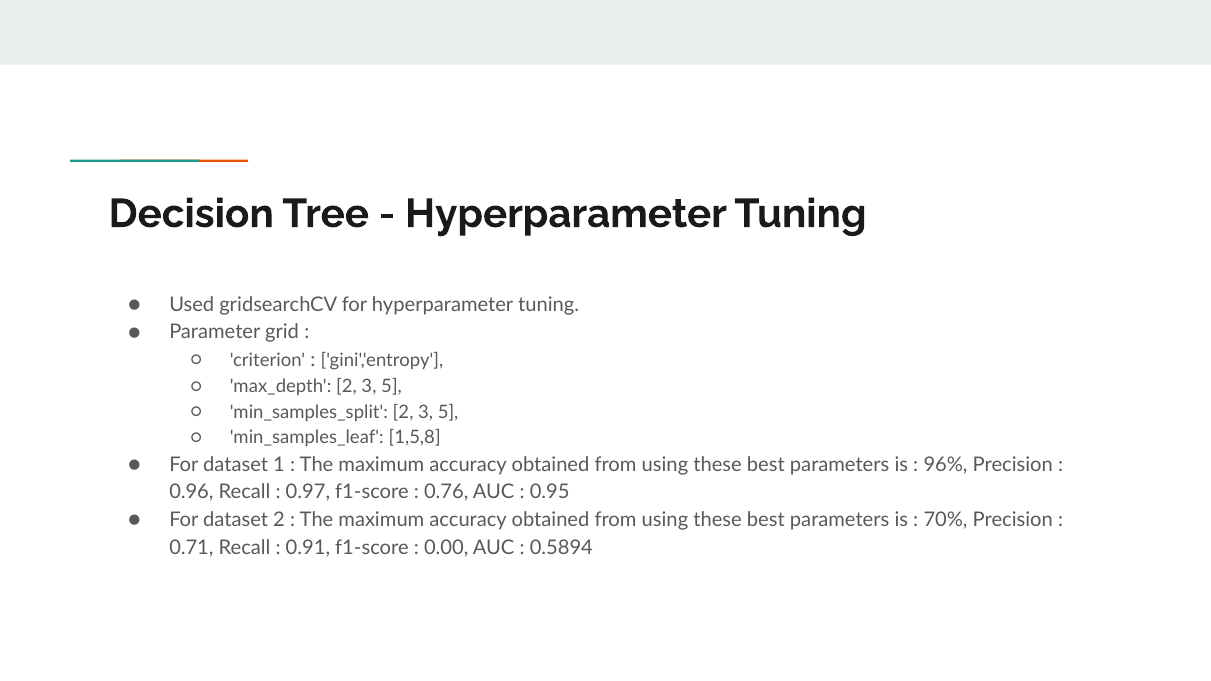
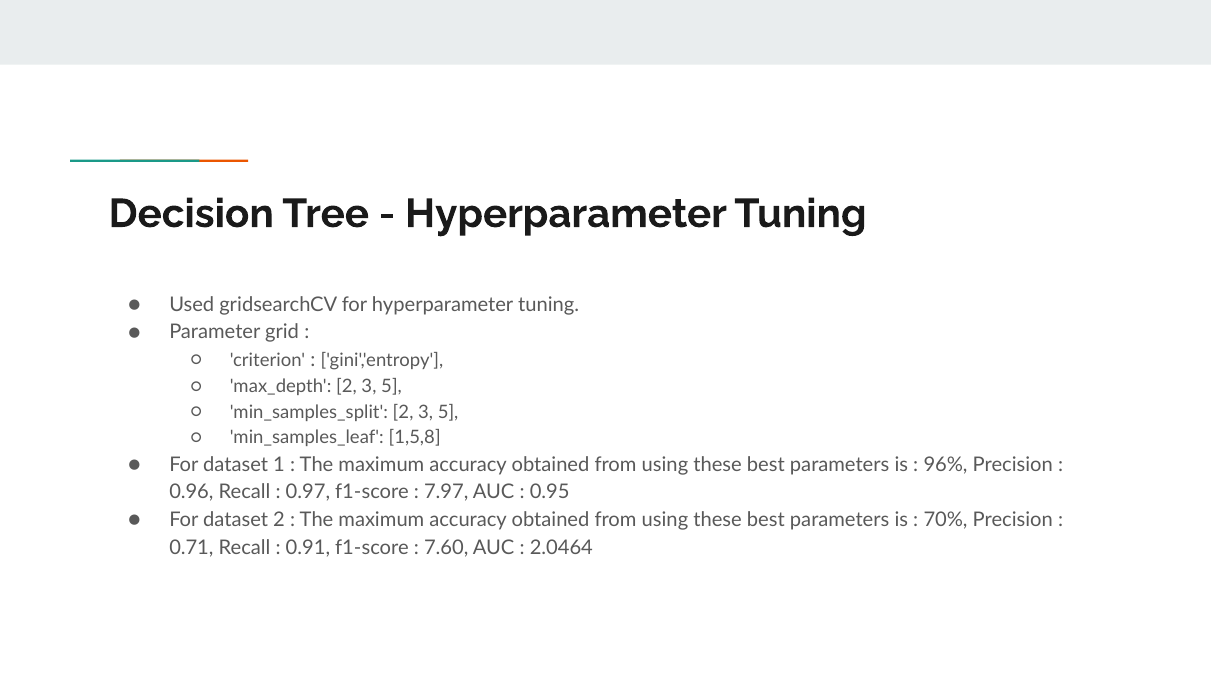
0.76: 0.76 -> 7.97 (446, 492)
0.00: 0.00 -> 7.60 (446, 548)
0.5894: 0.5894 -> 2.0464 (561, 548)
